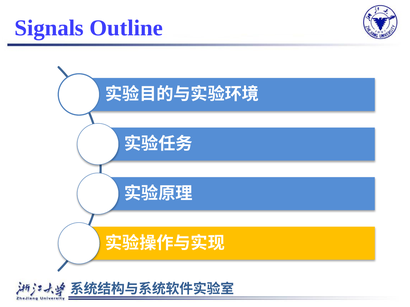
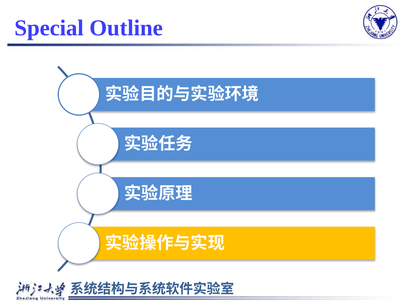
Signals: Signals -> Special (49, 28)
